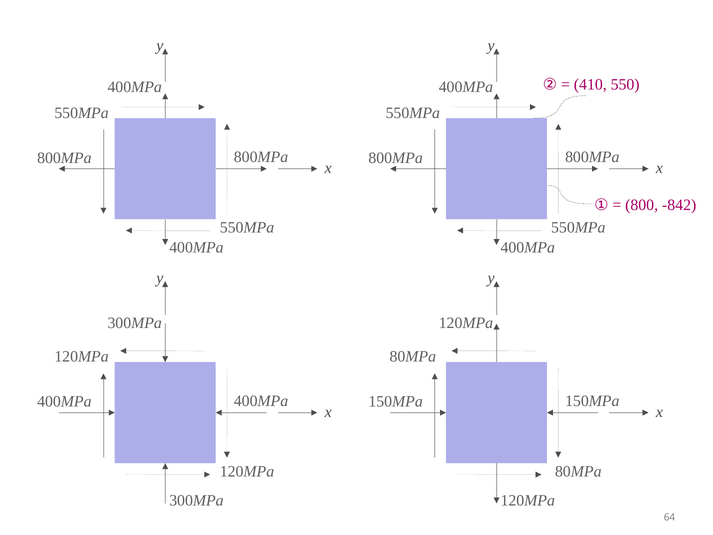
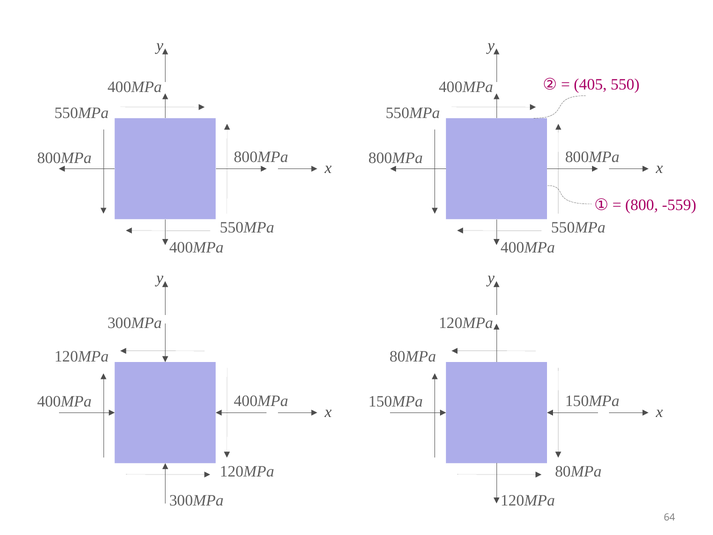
410: 410 -> 405 (590, 85)
-842: -842 -> -559 (679, 205)
